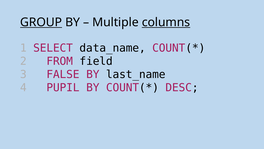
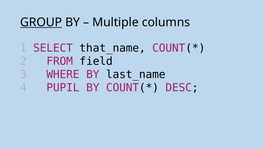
columns underline: present -> none (166, 22)
data_name: data_name -> that_name (113, 48)
FALSE: FALSE -> WHERE (63, 74)
